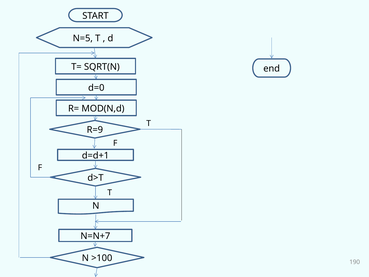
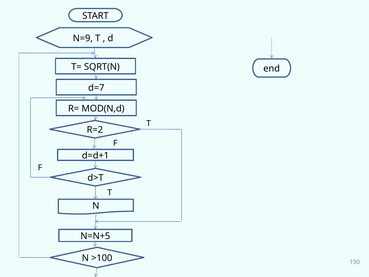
N=5: N=5 -> N=9 (83, 38)
d=0: d=0 -> d=7 (96, 88)
R=9: R=9 -> R=2 (95, 130)
N=N+7: N=N+7 -> N=N+5 (95, 236)
